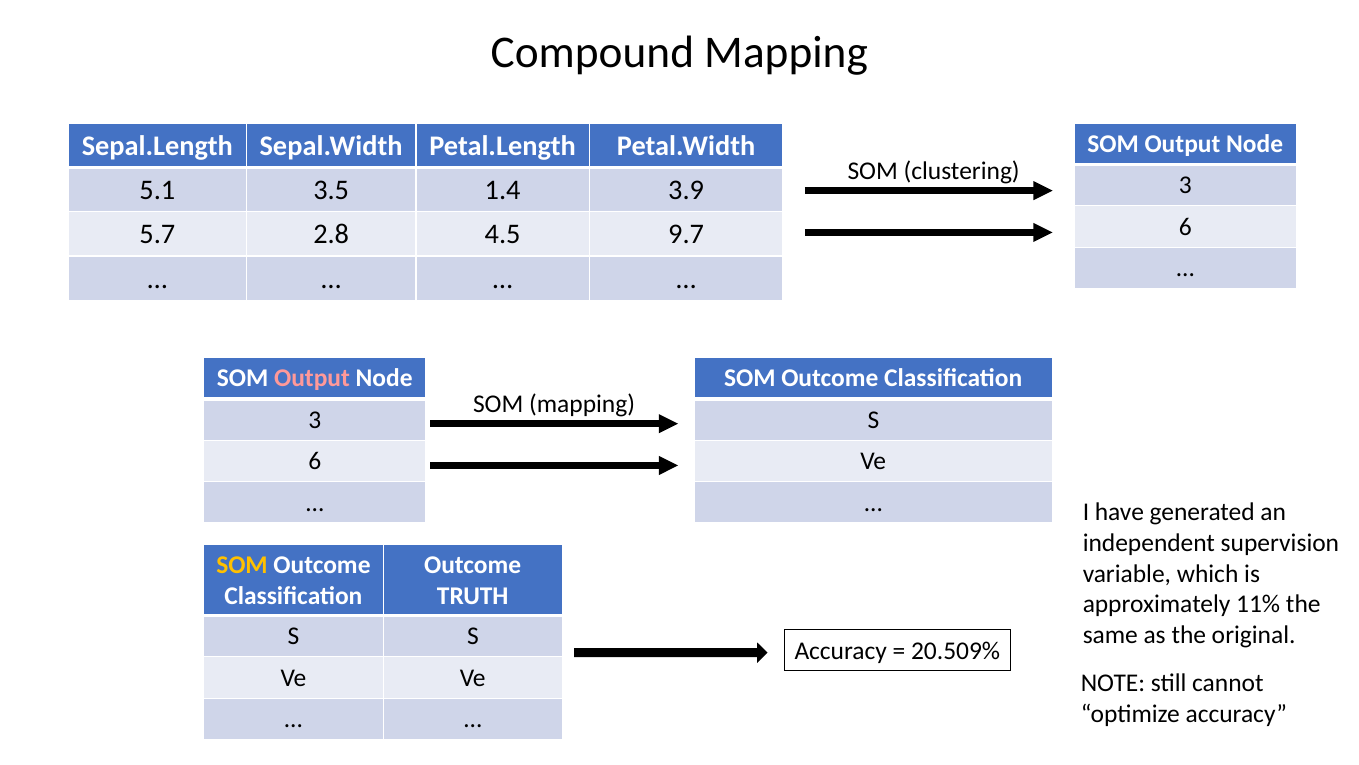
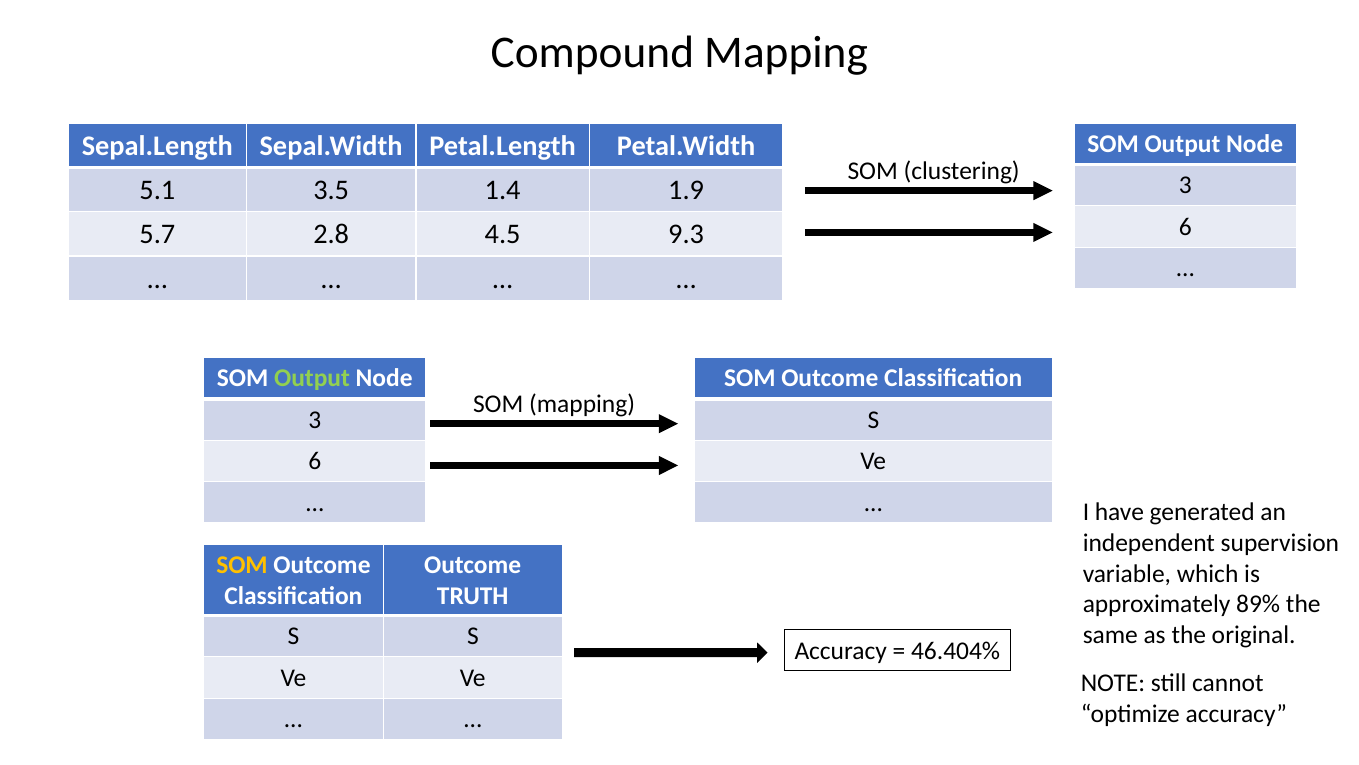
3.9: 3.9 -> 1.9 (686, 190)
9.7: 9.7 -> 9.3 (686, 234)
Output colour: pink -> light green (312, 378)
11%: 11% -> 89% (1258, 604)
20.509%: 20.509% -> 46.404% (956, 651)
